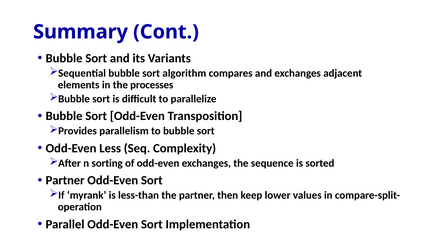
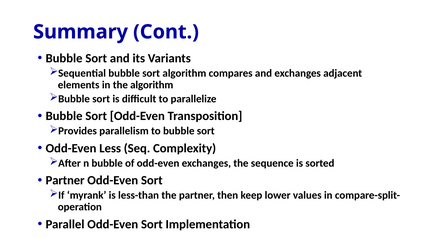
the processes: processes -> algorithm (152, 85)
n sorting: sorting -> bubble (107, 163)
